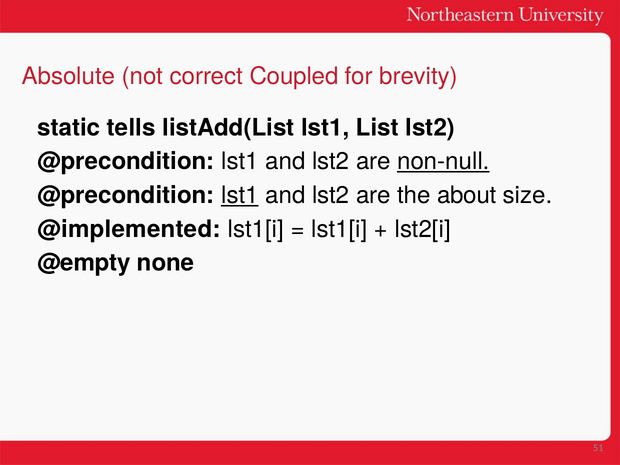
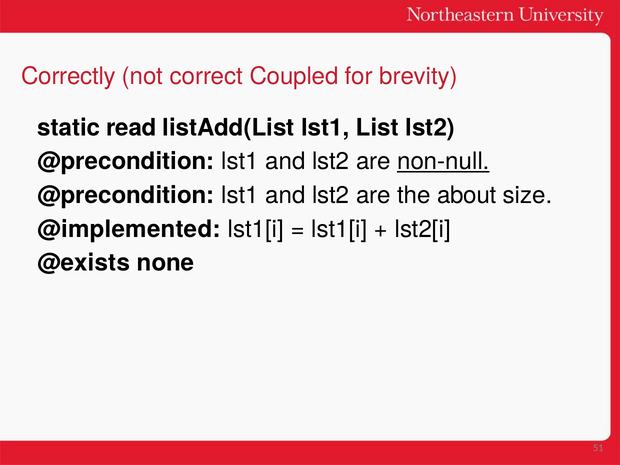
Absolute: Absolute -> Correctly (69, 76)
tells: tells -> read (131, 128)
lst1 underline: present -> none (240, 195)
@empty: @empty -> @exists (84, 263)
